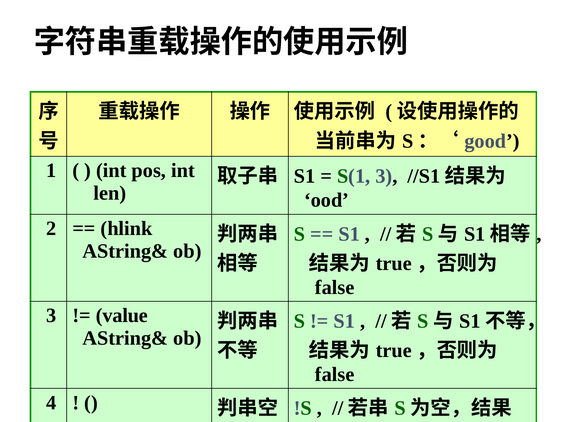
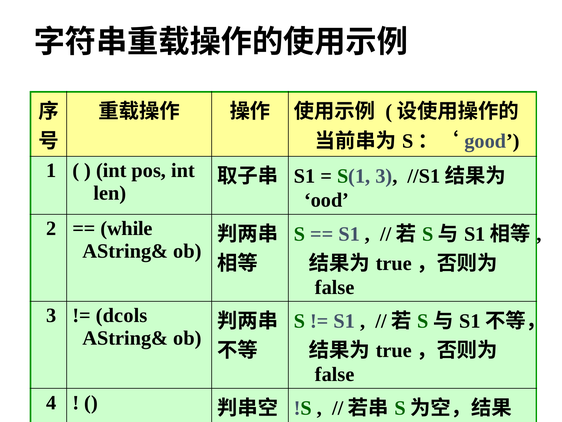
hlink: hlink -> while (127, 228)
value: value -> dcols (122, 315)
